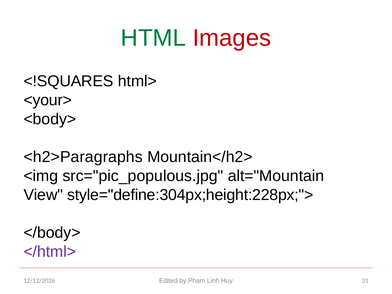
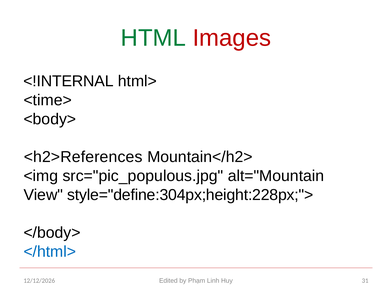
<!SQUARES: <!SQUARES -> <!INTERNAL (69, 81)
<your>: <your> -> <time> (48, 100)
<h2>Paragraphs: <h2>Paragraphs -> <h2>References (83, 157)
</html> colour: purple -> blue (50, 252)
